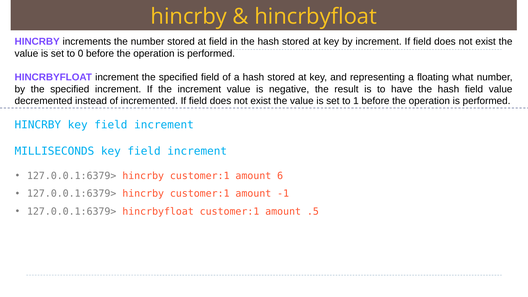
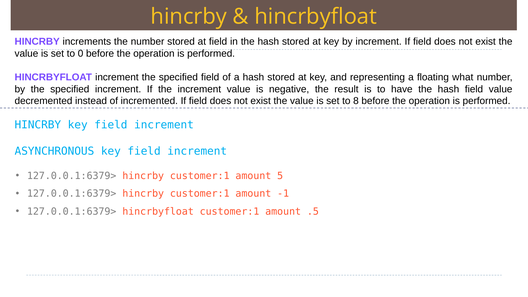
1: 1 -> 8 (356, 101)
MILLISECONDS: MILLISECONDS -> ASYNCHRONOUS (54, 151)
6: 6 -> 5 (280, 176)
